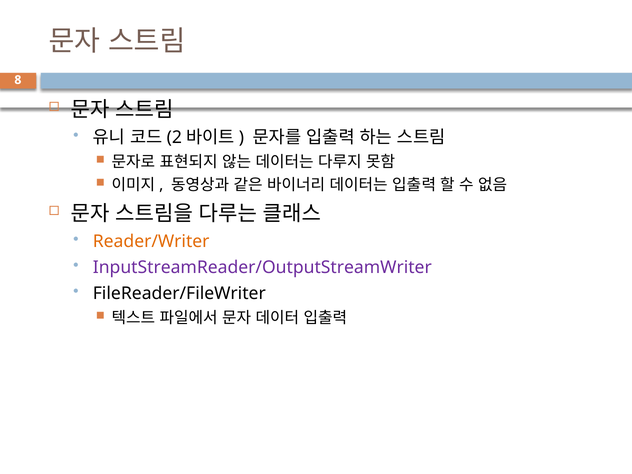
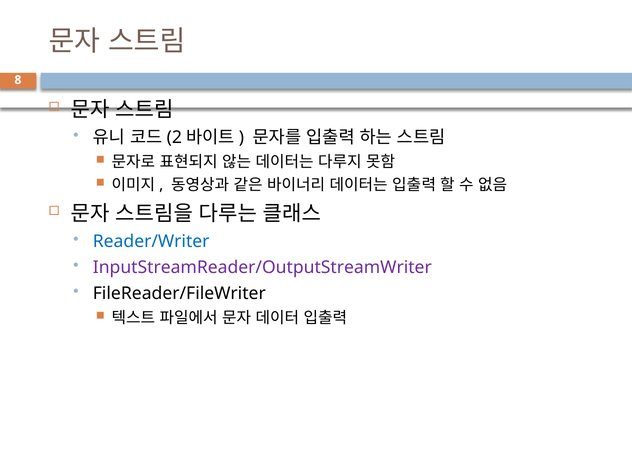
Reader/Writer colour: orange -> blue (151, 242)
